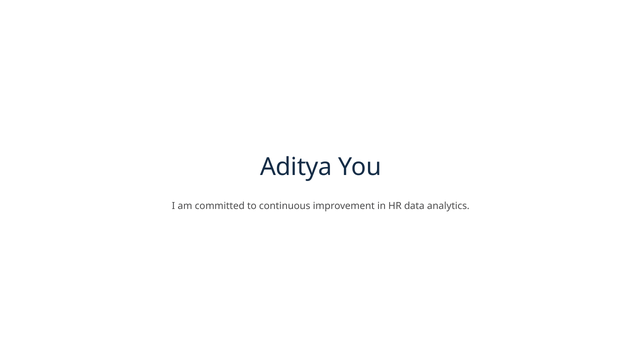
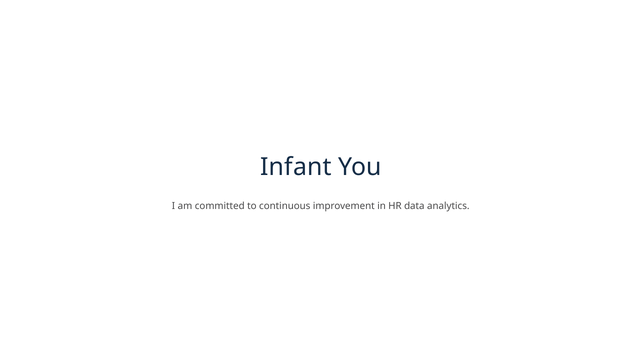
Aditya: Aditya -> Infant (296, 167)
